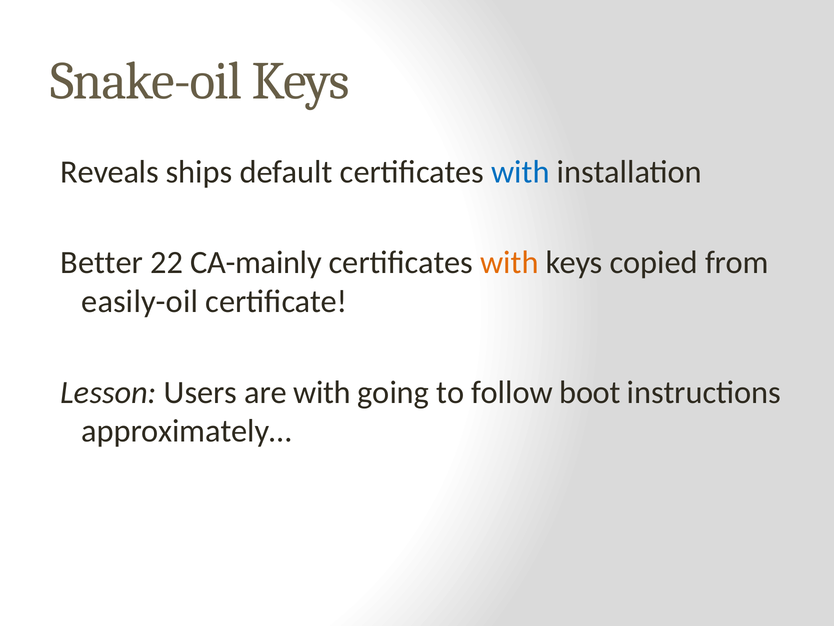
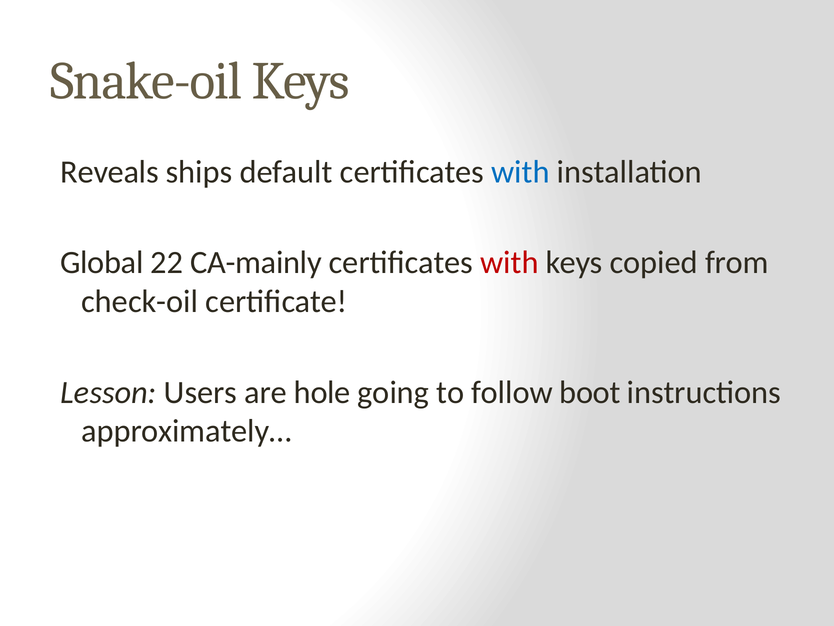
Better: Better -> Global (102, 262)
with colour: orange -> red (509, 262)
easily-oil: easily-oil -> check-oil (140, 301)
are with: with -> hole (322, 392)
